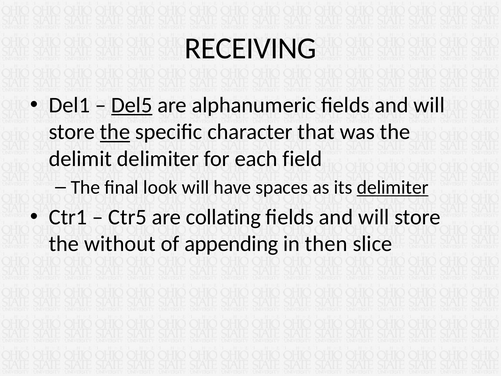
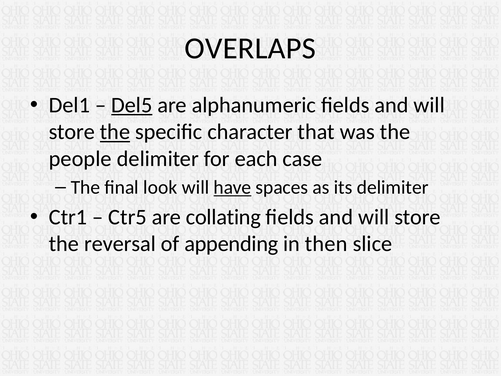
RECEIVING: RECEIVING -> OVERLAPS (250, 48)
delimit: delimit -> people (80, 159)
field: field -> case (302, 159)
have underline: none -> present (232, 187)
delimiter underline: present -> none (393, 187)
without: without -> reversal (120, 244)
